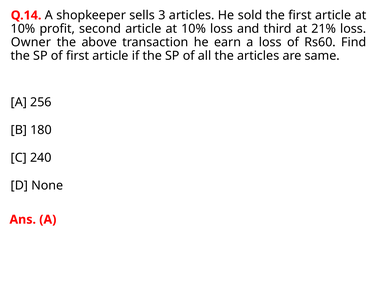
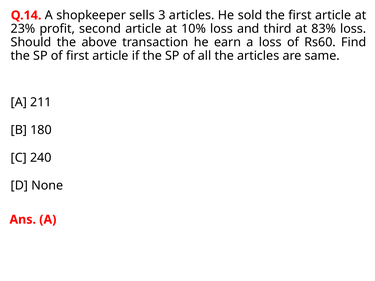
10%: 10% -> 23% (23, 29)
21%: 21% -> 83% (324, 29)
Owner: Owner -> Should (31, 42)
256: 256 -> 211 (41, 102)
